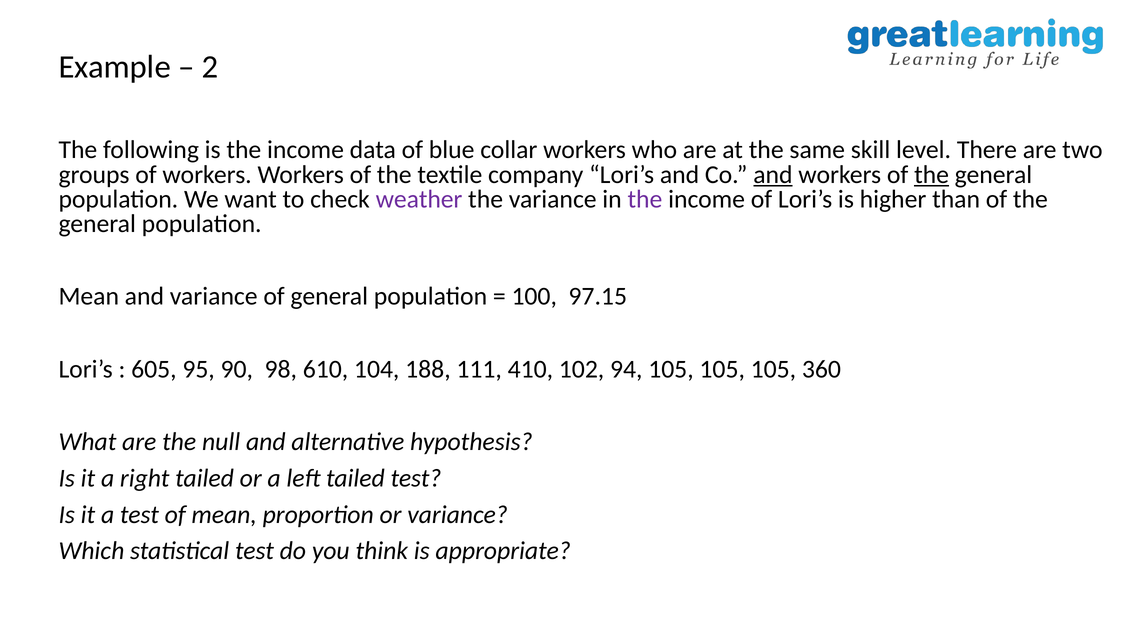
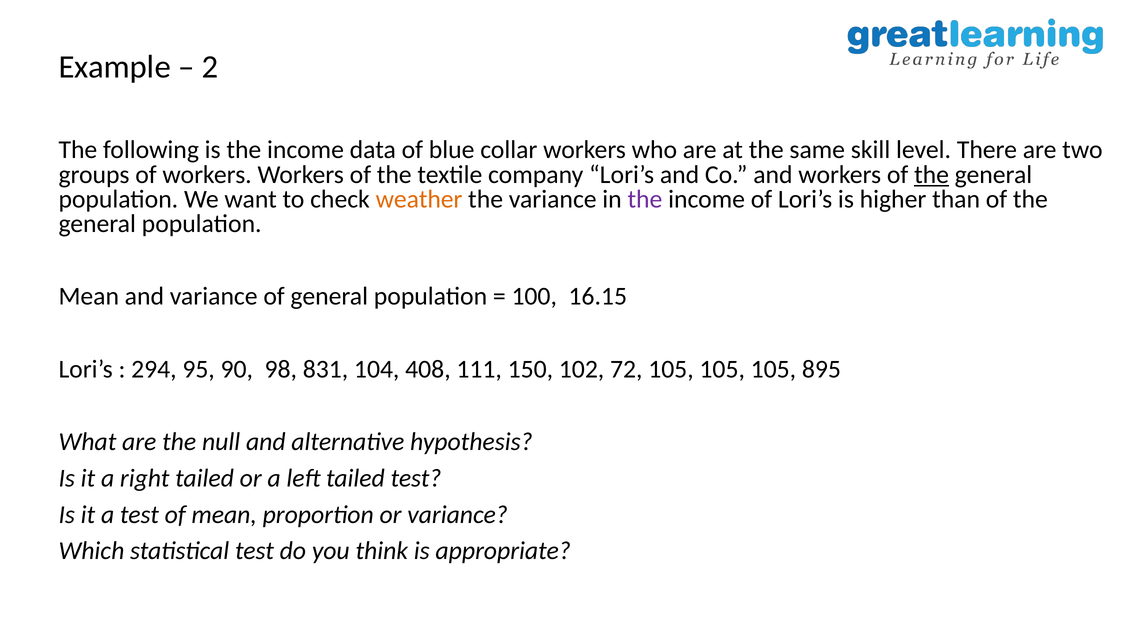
and underline: present -> none (773, 175)
weather colour: purple -> orange (419, 199)
97.15: 97.15 -> 16.15 (598, 297)
605: 605 -> 294 (154, 370)
610: 610 -> 831 (326, 370)
188: 188 -> 408 (428, 370)
410: 410 -> 150 (530, 370)
94: 94 -> 72 (626, 370)
360: 360 -> 895 (821, 370)
